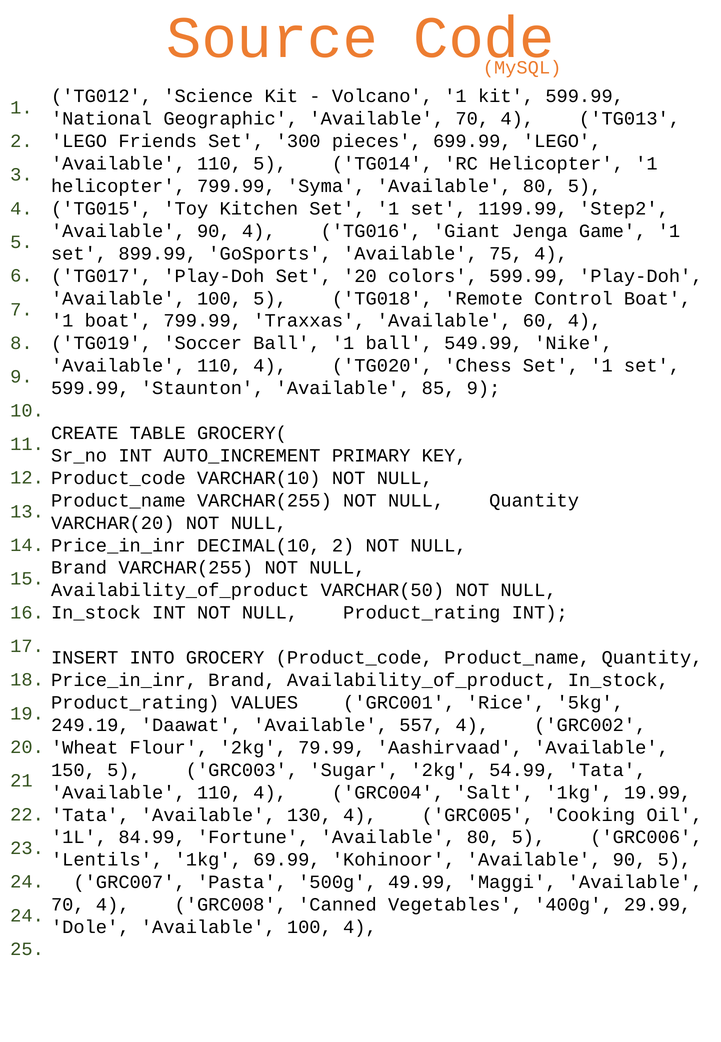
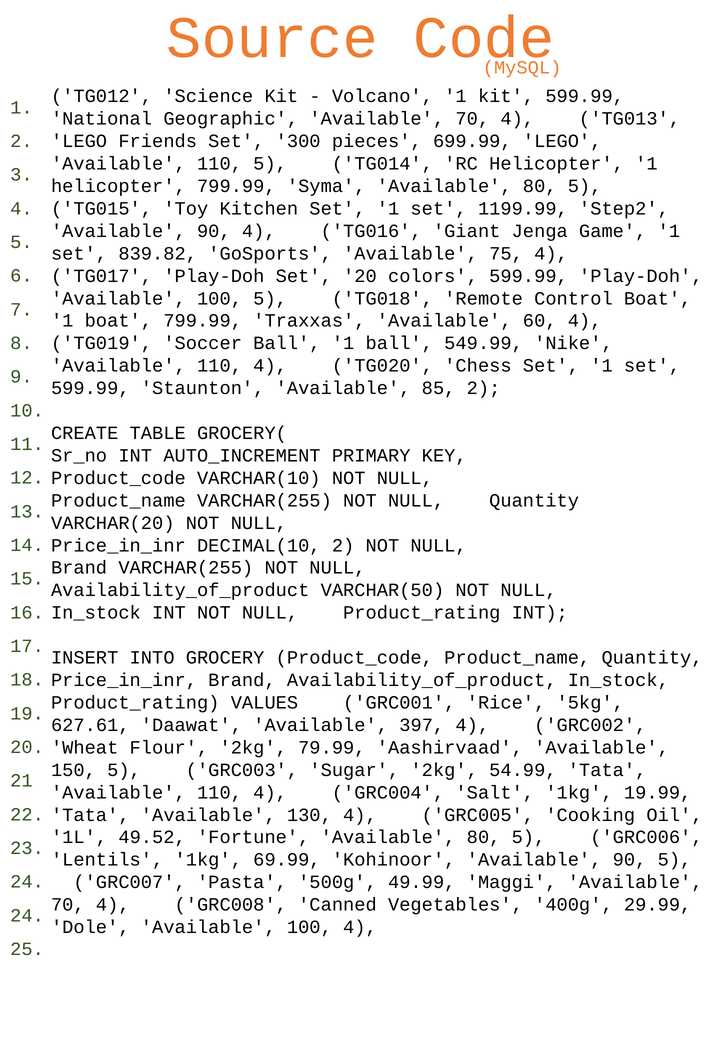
899.99: 899.99 -> 839.82 (158, 253)
85 9: 9 -> 2 (484, 388)
249.19: 249.19 -> 627.61 (90, 725)
557: 557 -> 397 (422, 725)
84.99: 84.99 -> 49.52 (152, 837)
